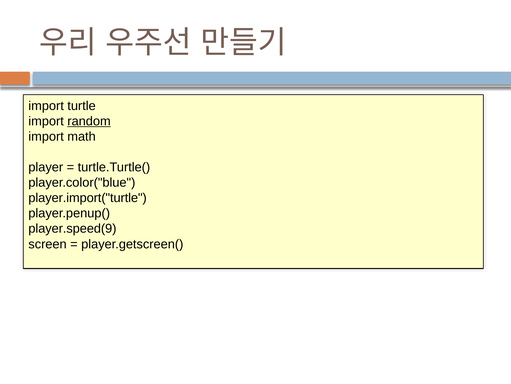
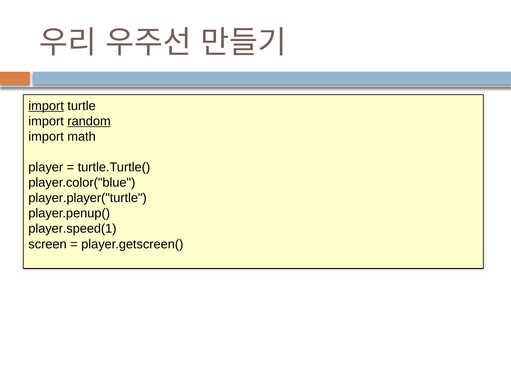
import underline: none -> present (46, 106)
player.import("turtle: player.import("turtle -> player.player("turtle (88, 198)
player.speed(9: player.speed(9 -> player.speed(1 (72, 228)
